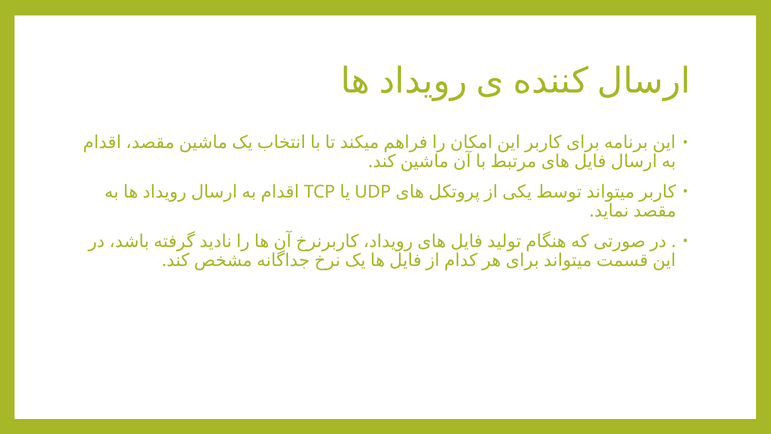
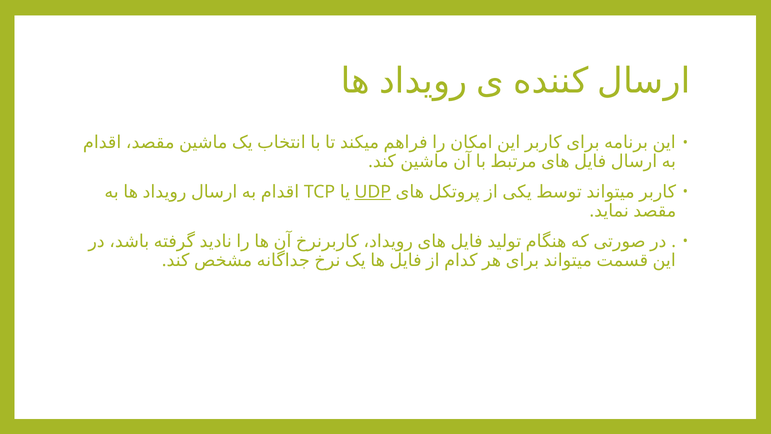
UDP underline: none -> present (373, 192)
